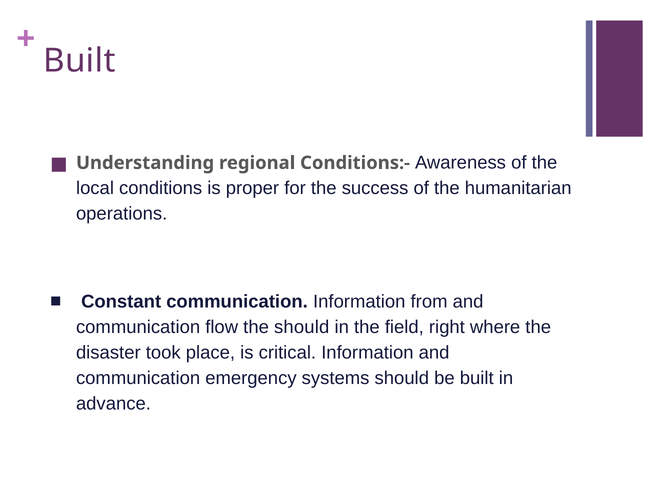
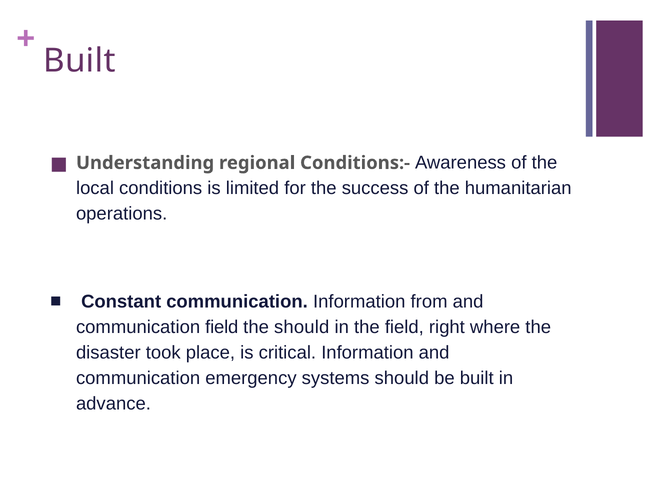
proper: proper -> limited (252, 188)
communication flow: flow -> field (222, 327)
